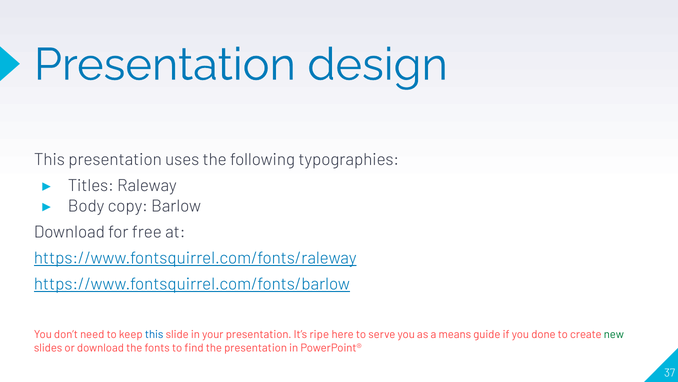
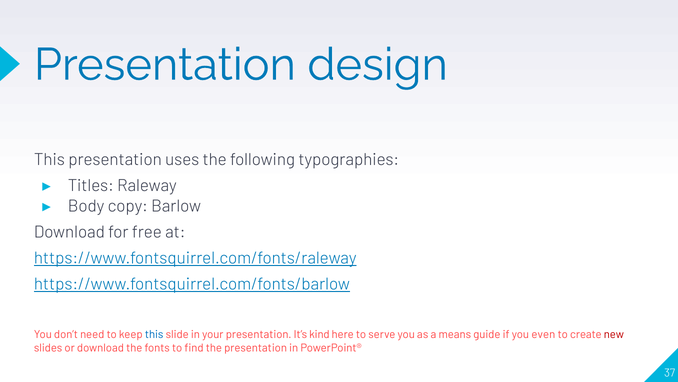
ripe: ripe -> kind (319, 334)
done: done -> even (543, 334)
new colour: green -> red (614, 334)
